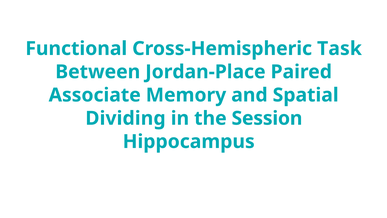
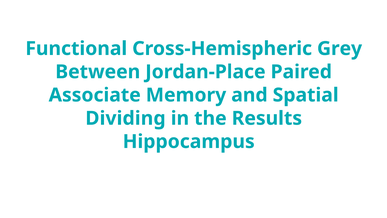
Task: Task -> Grey (340, 49)
Session: Session -> Results (267, 118)
